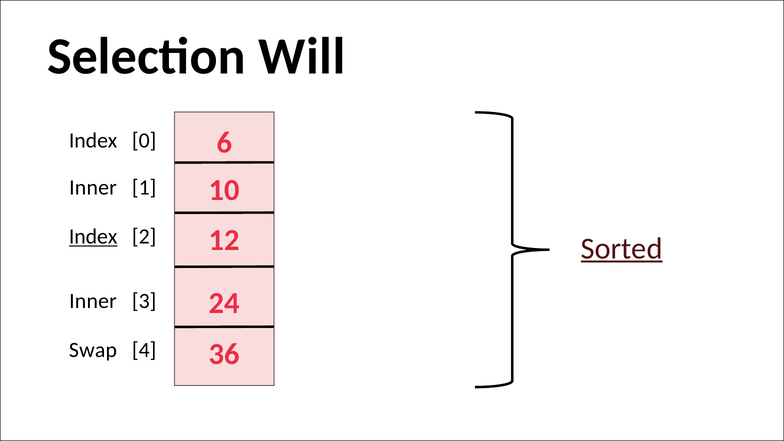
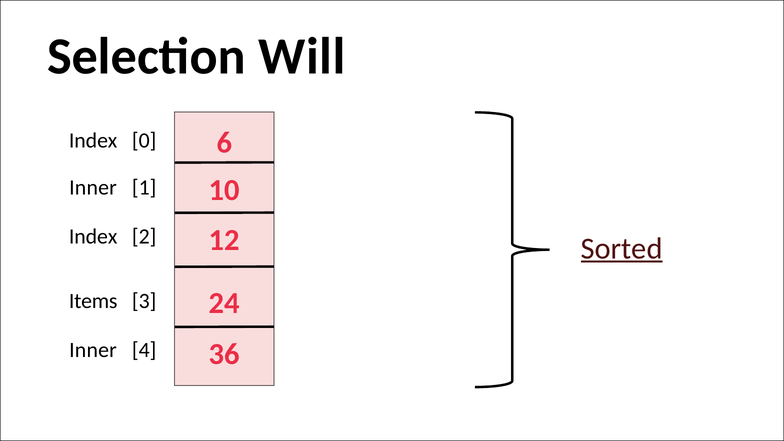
Index underline: present -> none (93, 237)
Inner: Inner -> Items (93, 301)
Swap: Swap -> Inner (93, 350)
